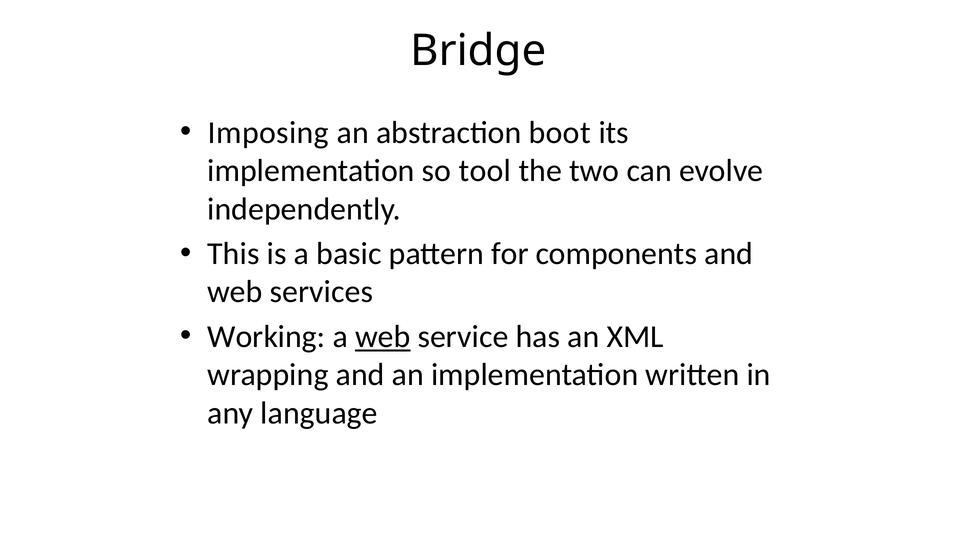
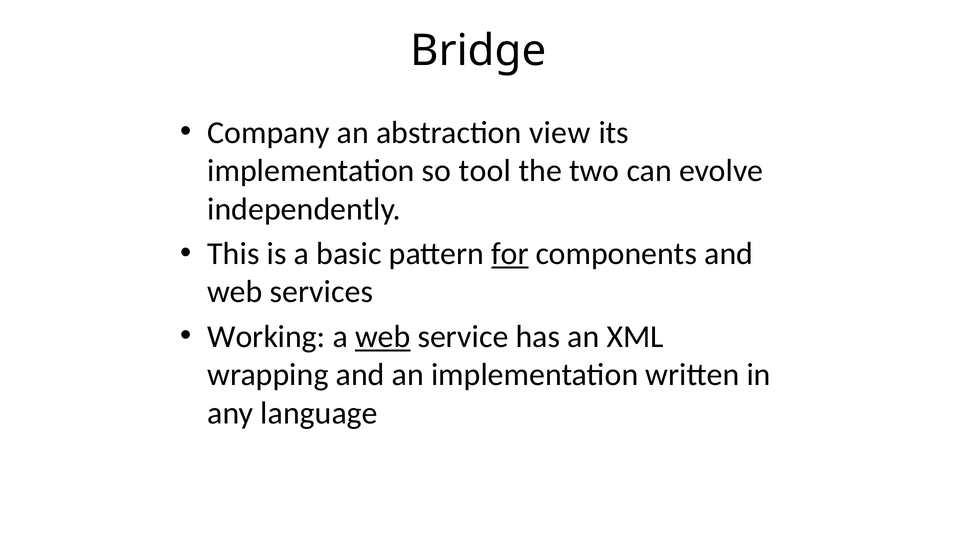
Imposing: Imposing -> Company (269, 133)
boot: boot -> view (560, 133)
for underline: none -> present (510, 254)
